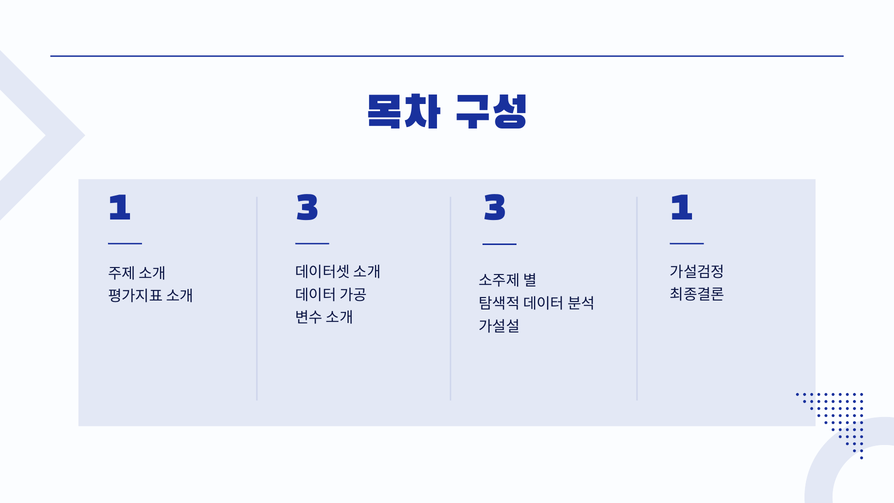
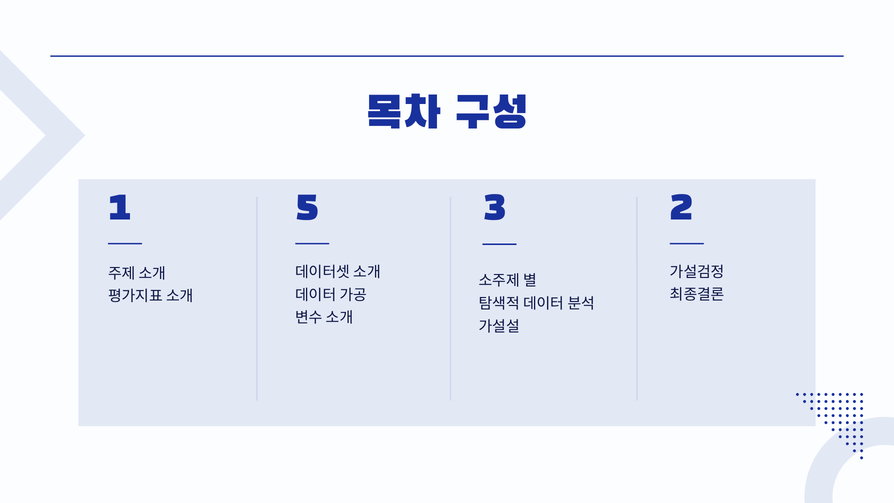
1 3: 3 -> 5 (307, 207)
3 1: 1 -> 2 (682, 207)
